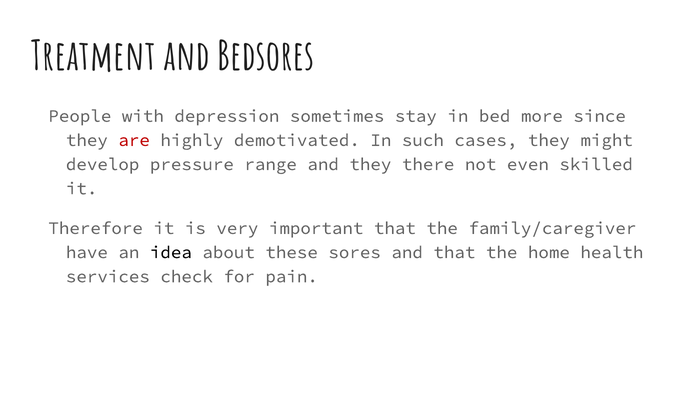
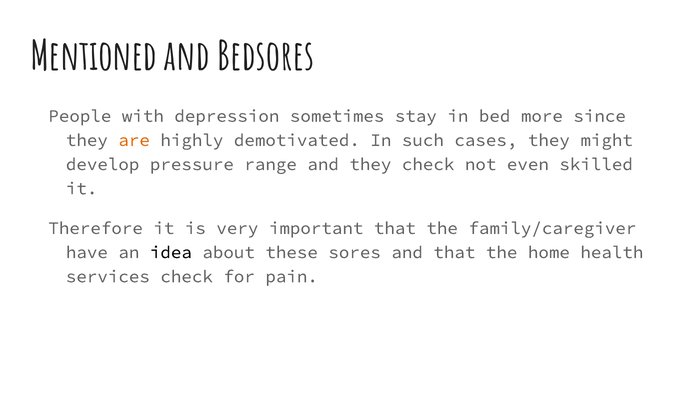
Treatment: Treatment -> Mentioned (94, 57)
are colour: red -> orange (134, 140)
they there: there -> check (428, 164)
